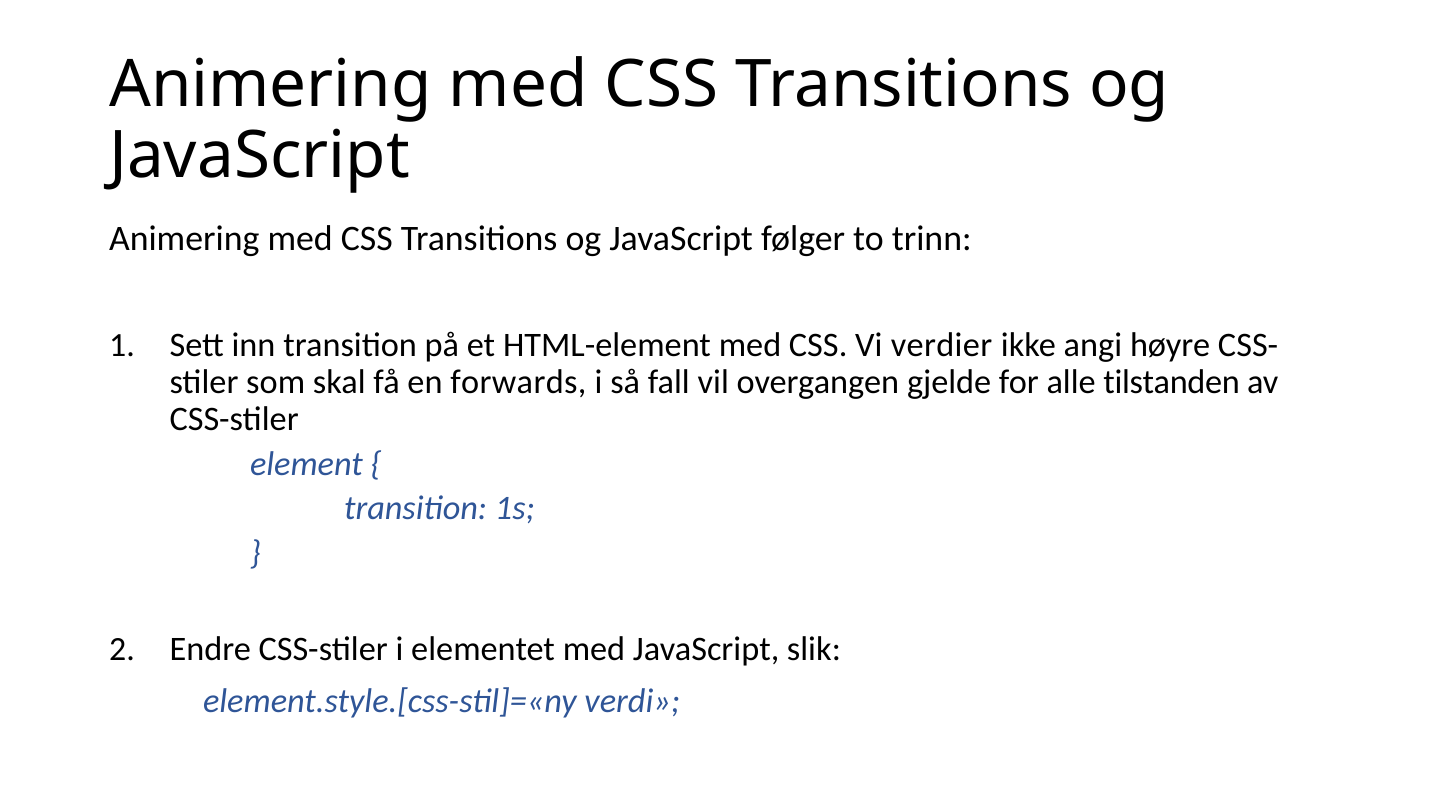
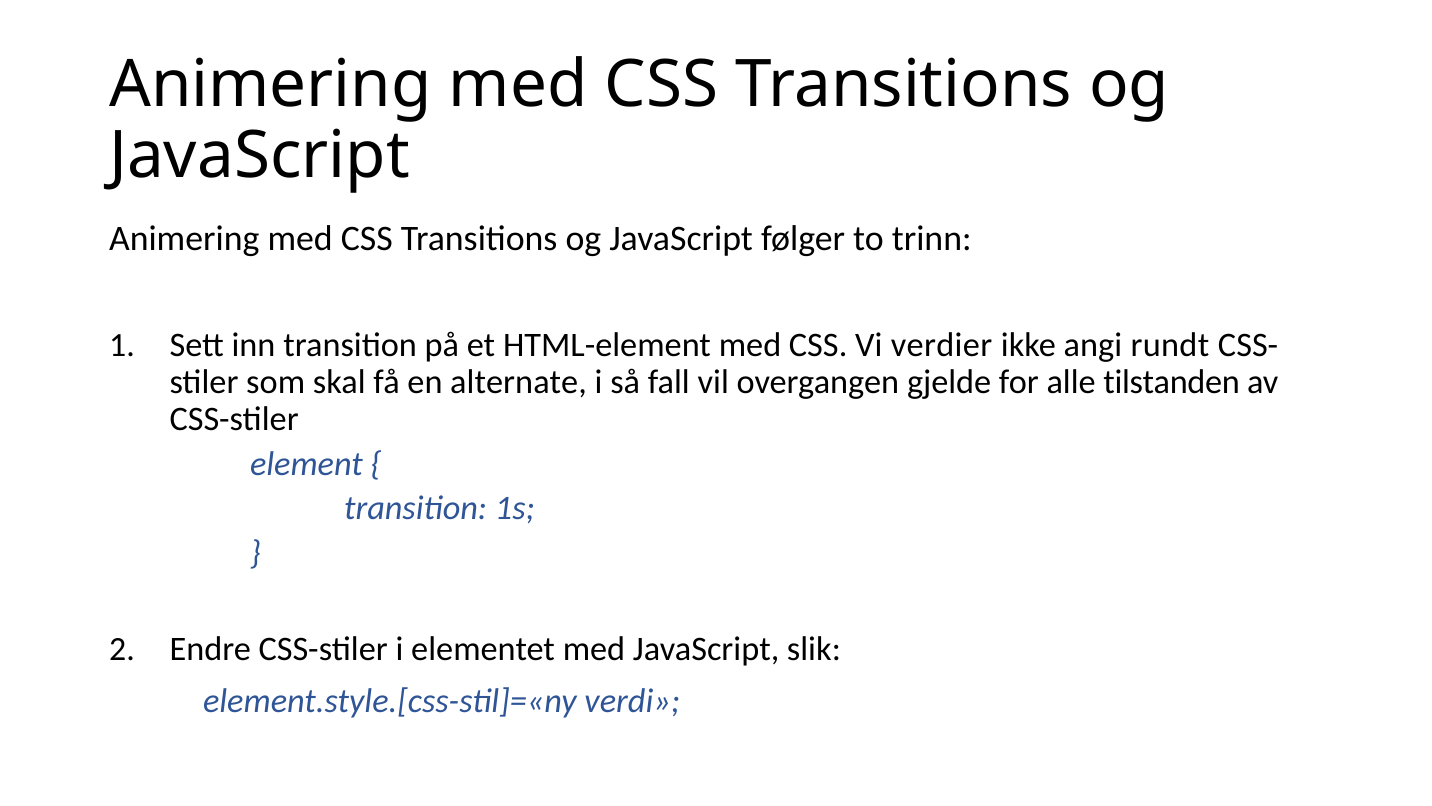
høyre: høyre -> rundt (1170, 345)
forwards: forwards -> alternate (519, 382)
